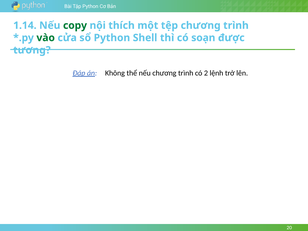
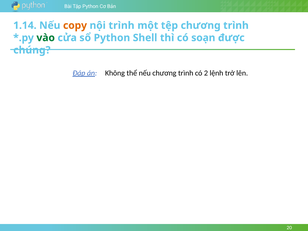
copy colour: green -> orange (75, 25)
nội thích: thích -> trình (122, 25)
tương: tương -> chúng (32, 50)
